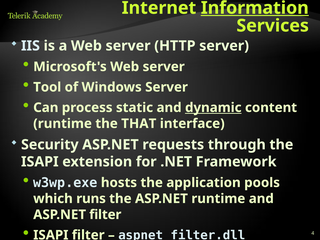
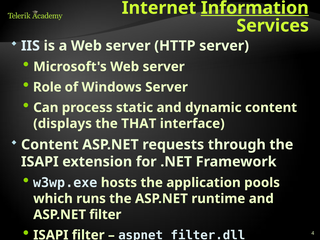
Tool: Tool -> Role (47, 87)
dynamic underline: present -> none (213, 108)
runtime: runtime -> displays (63, 124)
Security: Security -> Content (50, 145)
